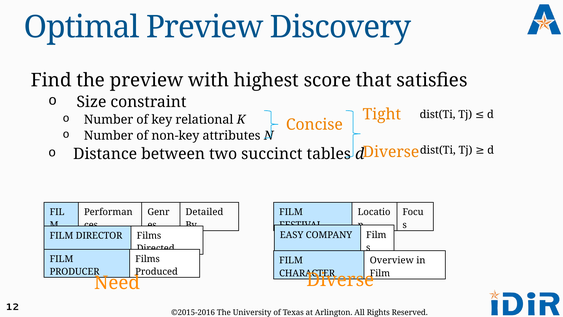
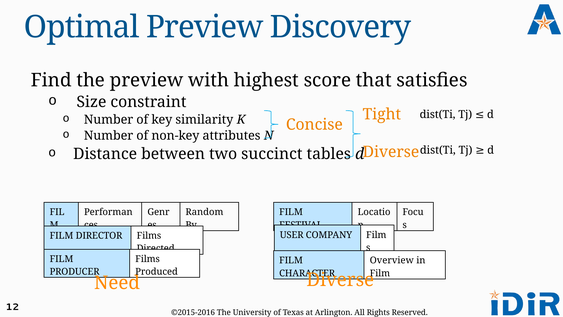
relational: relational -> similarity (204, 120)
Detailed: Detailed -> Random (204, 212)
EASY: EASY -> USER (292, 235)
